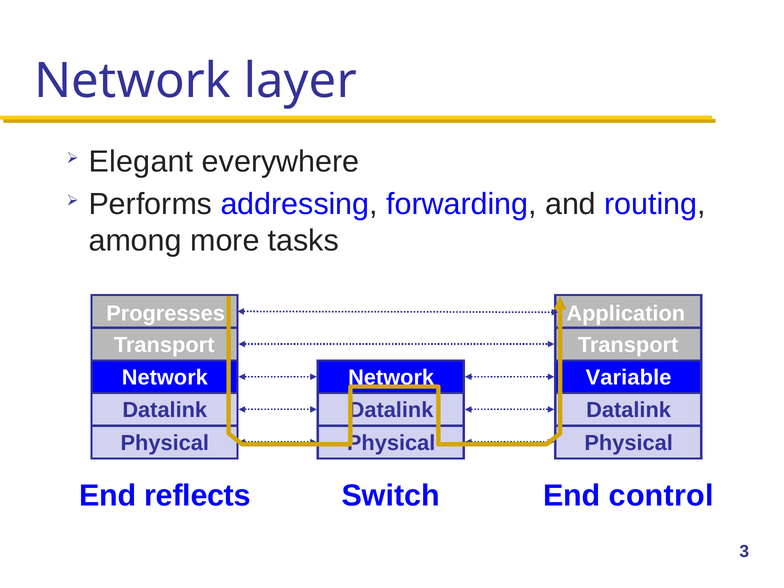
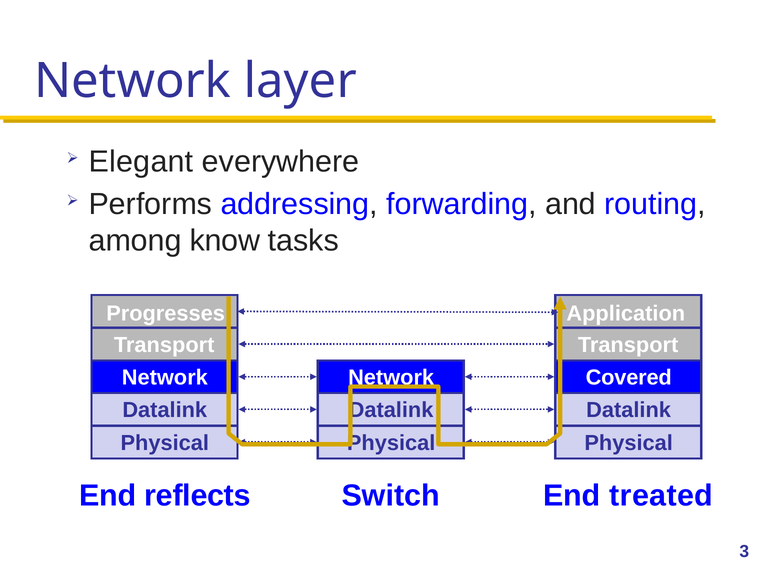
more: more -> know (225, 241)
Variable: Variable -> Covered (629, 378)
control: control -> treated (661, 496)
